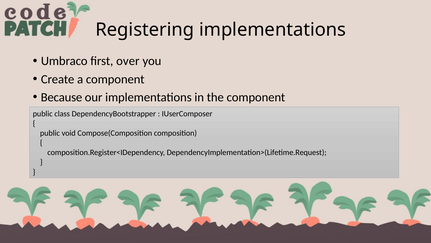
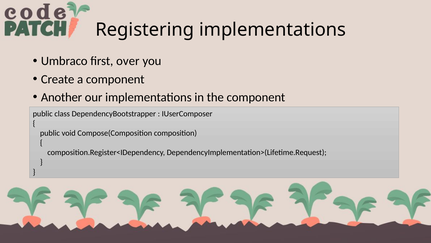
Because: Because -> Another (62, 97)
